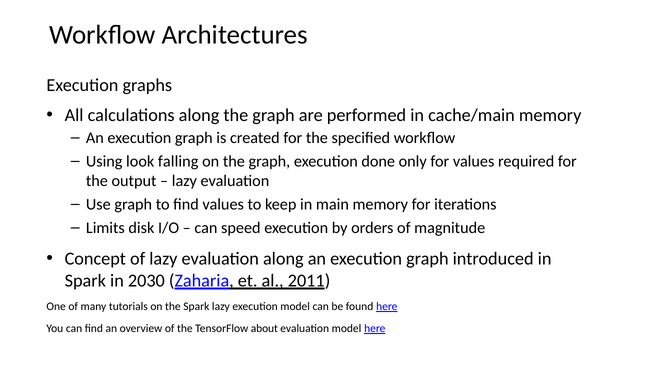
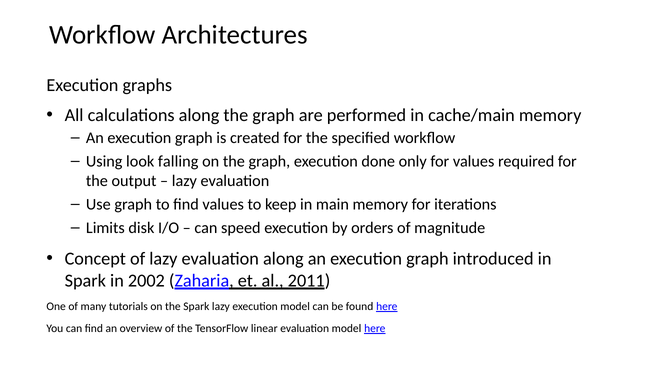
2030: 2030 -> 2002 (146, 280)
about: about -> linear (264, 328)
